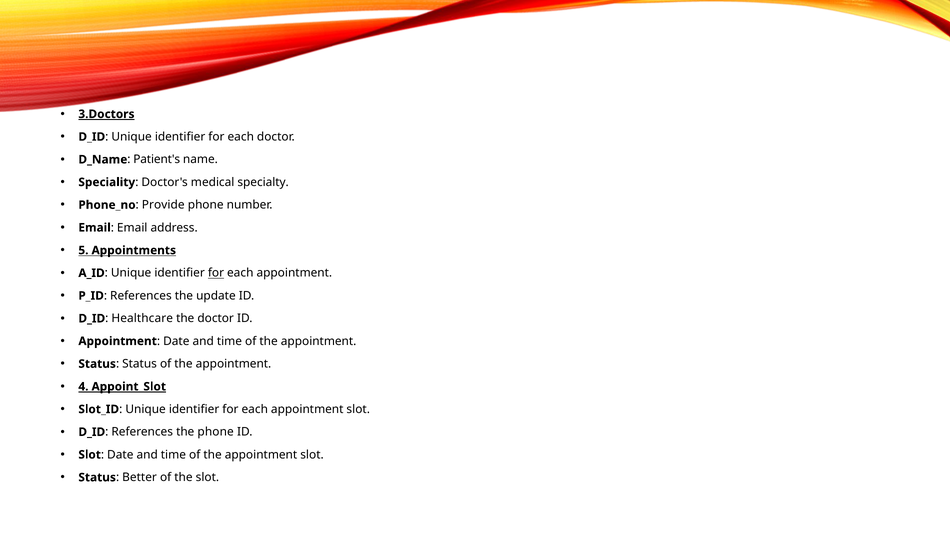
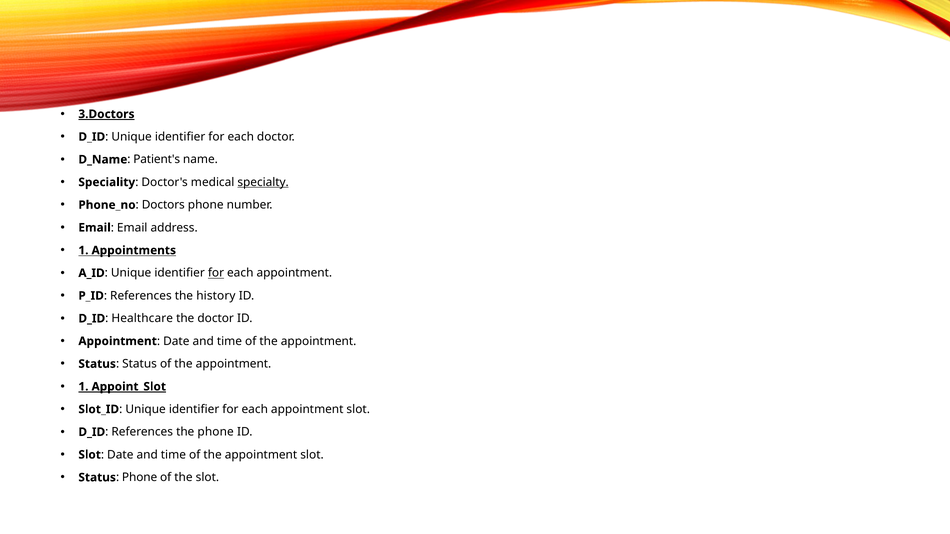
specialty underline: none -> present (263, 182)
Provide: Provide -> Doctors (163, 205)
5: 5 -> 1 (83, 251)
update: update -> history (216, 296)
4: 4 -> 1 (83, 387)
Status Better: Better -> Phone (140, 478)
